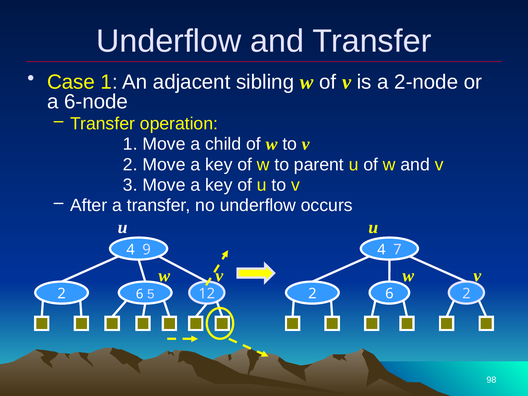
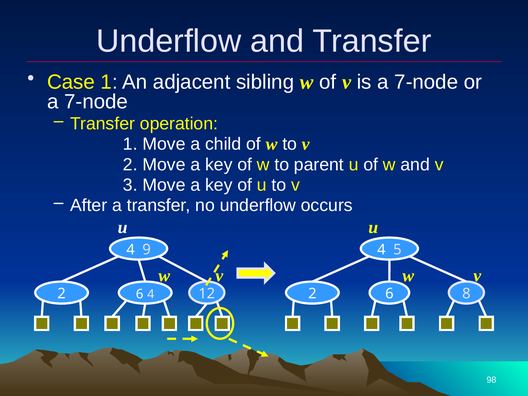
is a 2-node: 2-node -> 7-node (426, 82)
6-node: 6-node -> 7-node (96, 102)
7: 7 -> 5 (397, 250)
2 2: 2 -> 8 (466, 294)
6 5: 5 -> 4 (151, 294)
